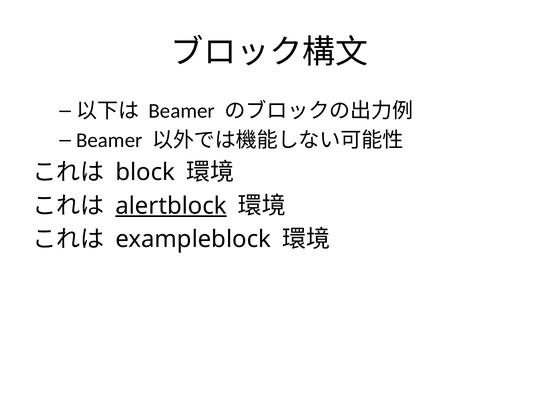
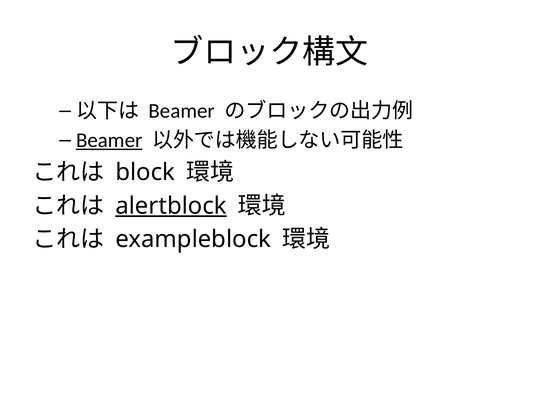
Beamer underline: none -> present (109, 140)
